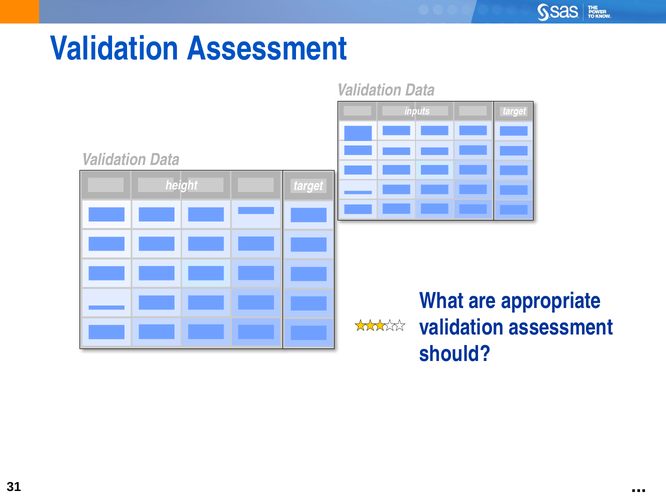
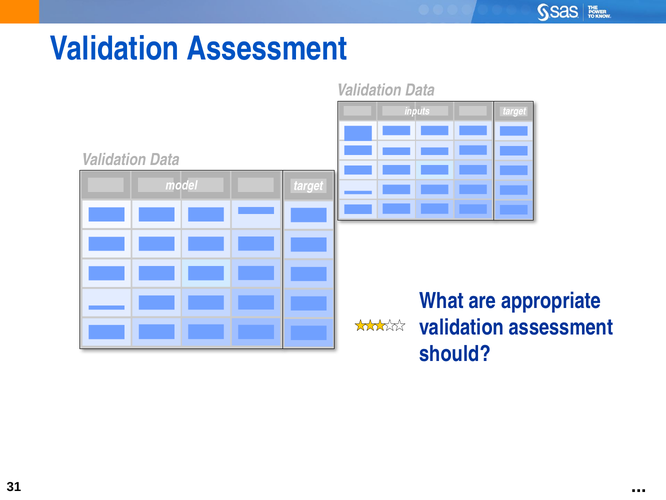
height: height -> model (181, 185)
